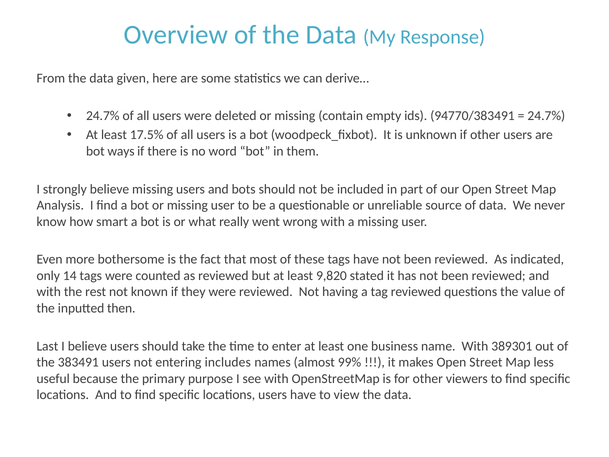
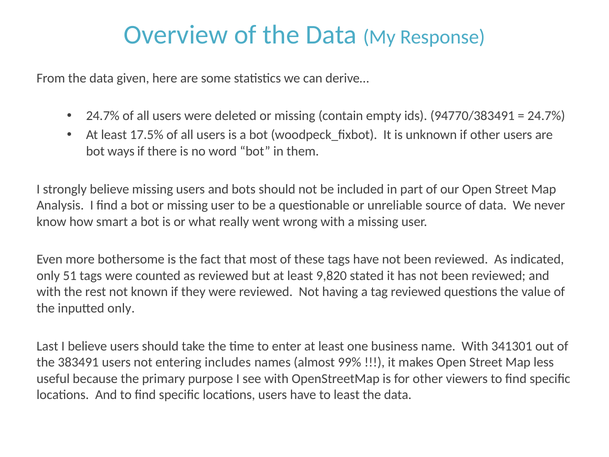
14: 14 -> 51 (70, 276)
inputted then: then -> only (121, 308)
389301: 389301 -> 341301 (512, 346)
to view: view -> least (347, 395)
